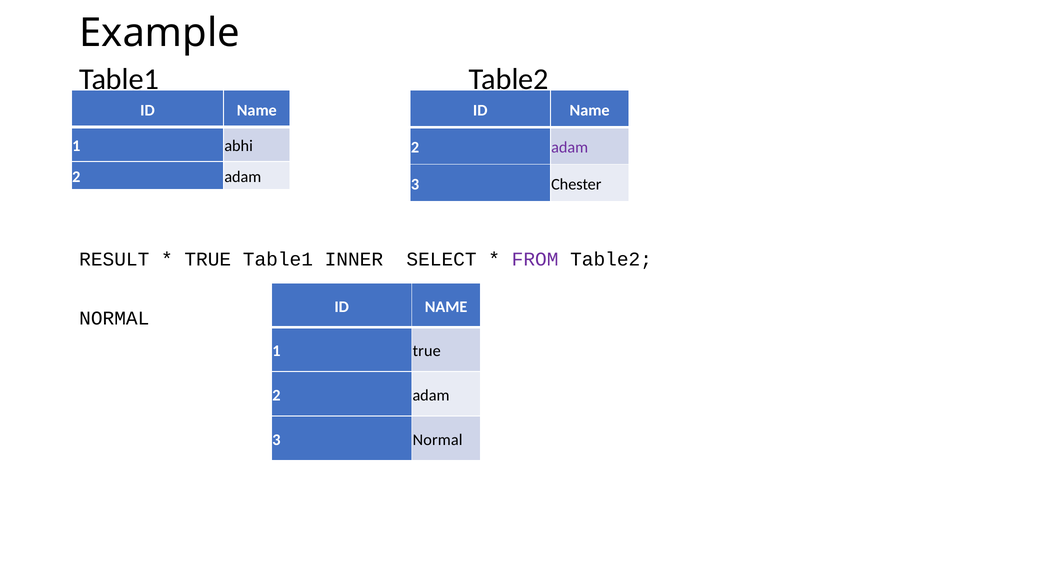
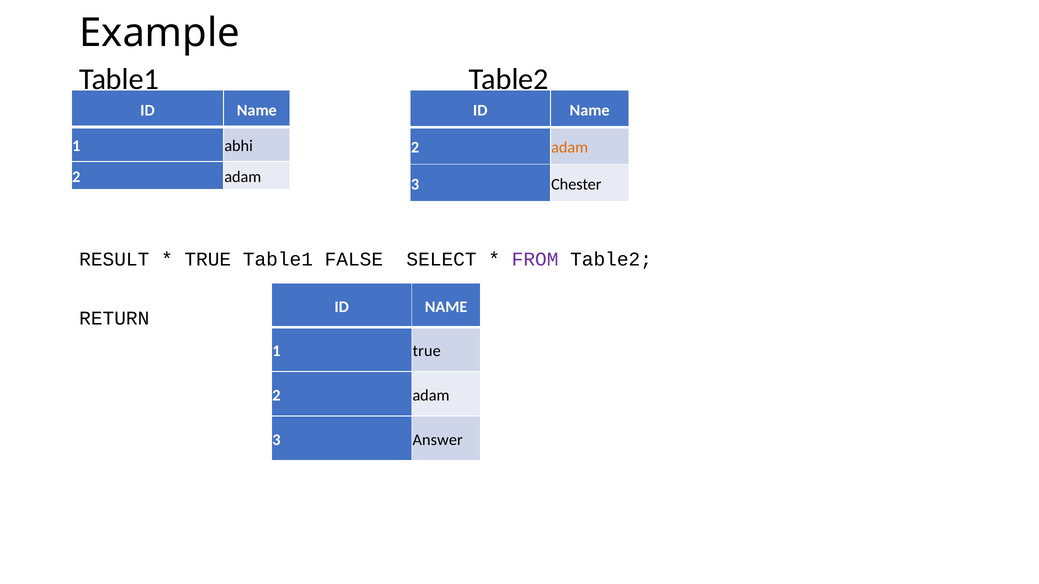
adam colour: purple -> orange (570, 147)
INNER: INNER -> FALSE (354, 259)
NORMAL: NORMAL -> RETURN (114, 319)
3 Normal: Normal -> Answer (438, 440)
